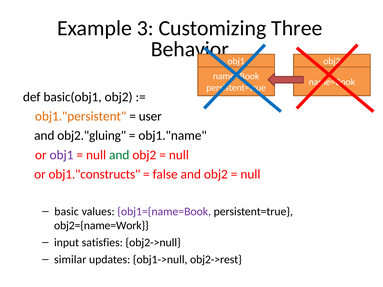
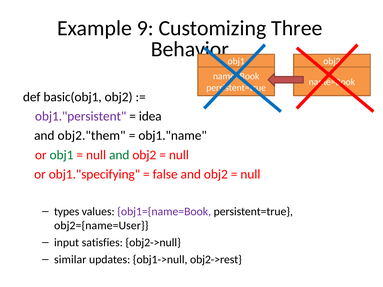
3: 3 -> 9 (145, 28)
obj1."persistent colour: orange -> purple (81, 116)
user: user -> idea (150, 116)
obj2."gluing: obj2."gluing -> obj2."them (92, 136)
obj1 colour: purple -> green (62, 155)
obj1."constructs: obj1."constructs -> obj1."specifying (94, 174)
basic: basic -> types (67, 212)
obj2={name=Work: obj2={name=Work -> obj2={name=User (101, 226)
